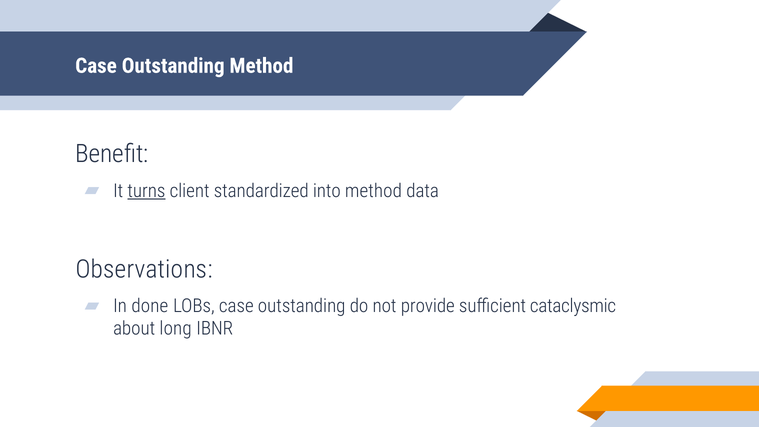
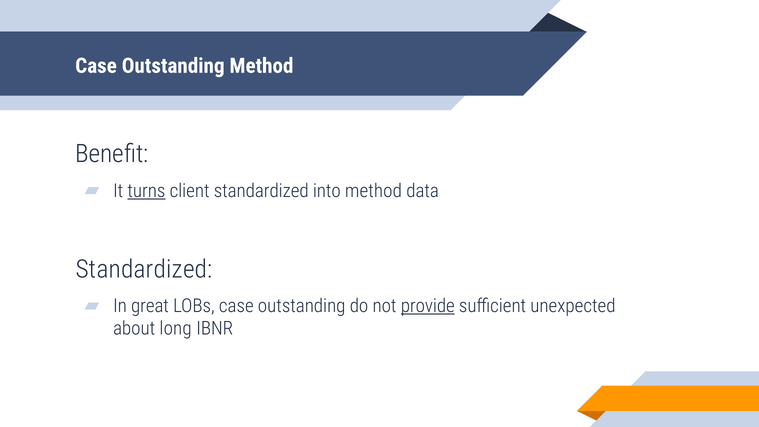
Observations: Observations -> Standardized (144, 269)
done: done -> great (150, 306)
provide underline: none -> present (428, 306)
cataclysmic: cataclysmic -> unexpected (573, 306)
